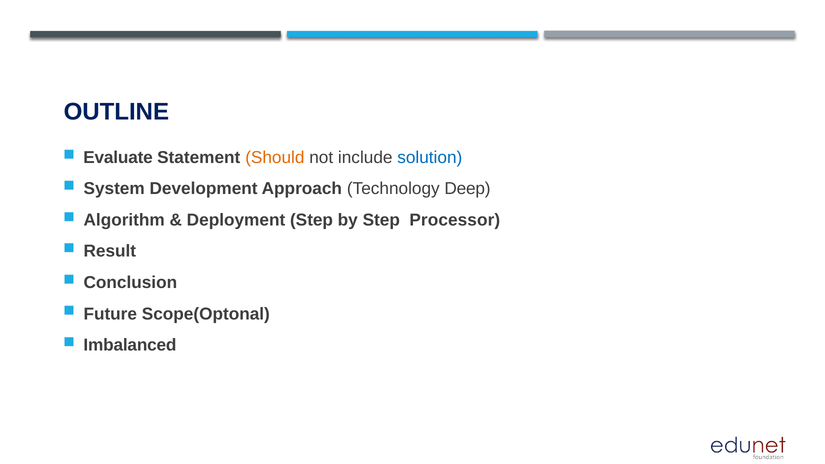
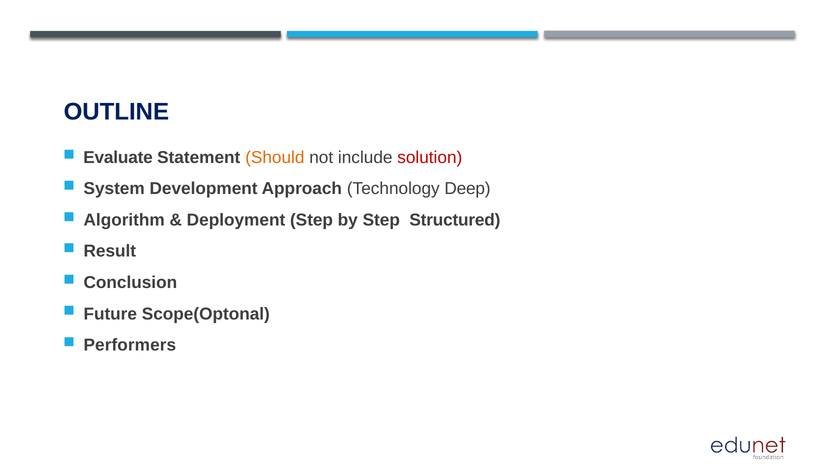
solution colour: blue -> red (430, 157)
Processor: Processor -> Structured (455, 220)
Imbalanced: Imbalanced -> Performers (130, 345)
